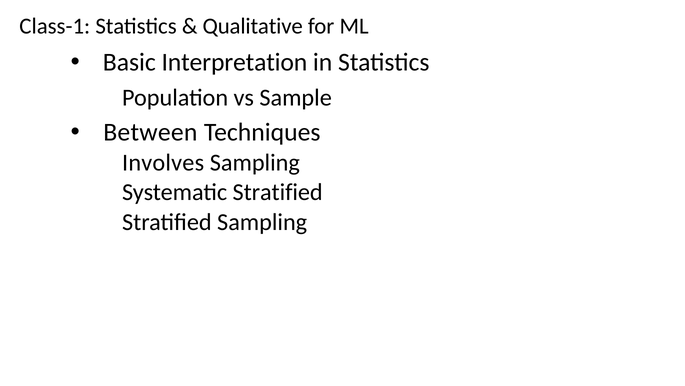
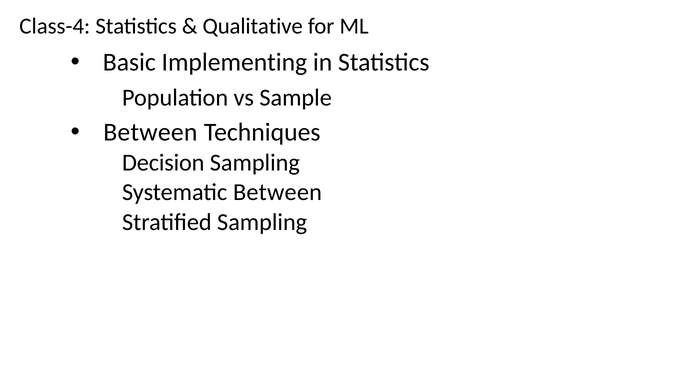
Class-1: Class-1 -> Class-4 (55, 26)
Interpretation: Interpretation -> Implementing (234, 62)
Involves: Involves -> Decision (163, 162)
Systematic Stratified: Stratified -> Between (277, 192)
